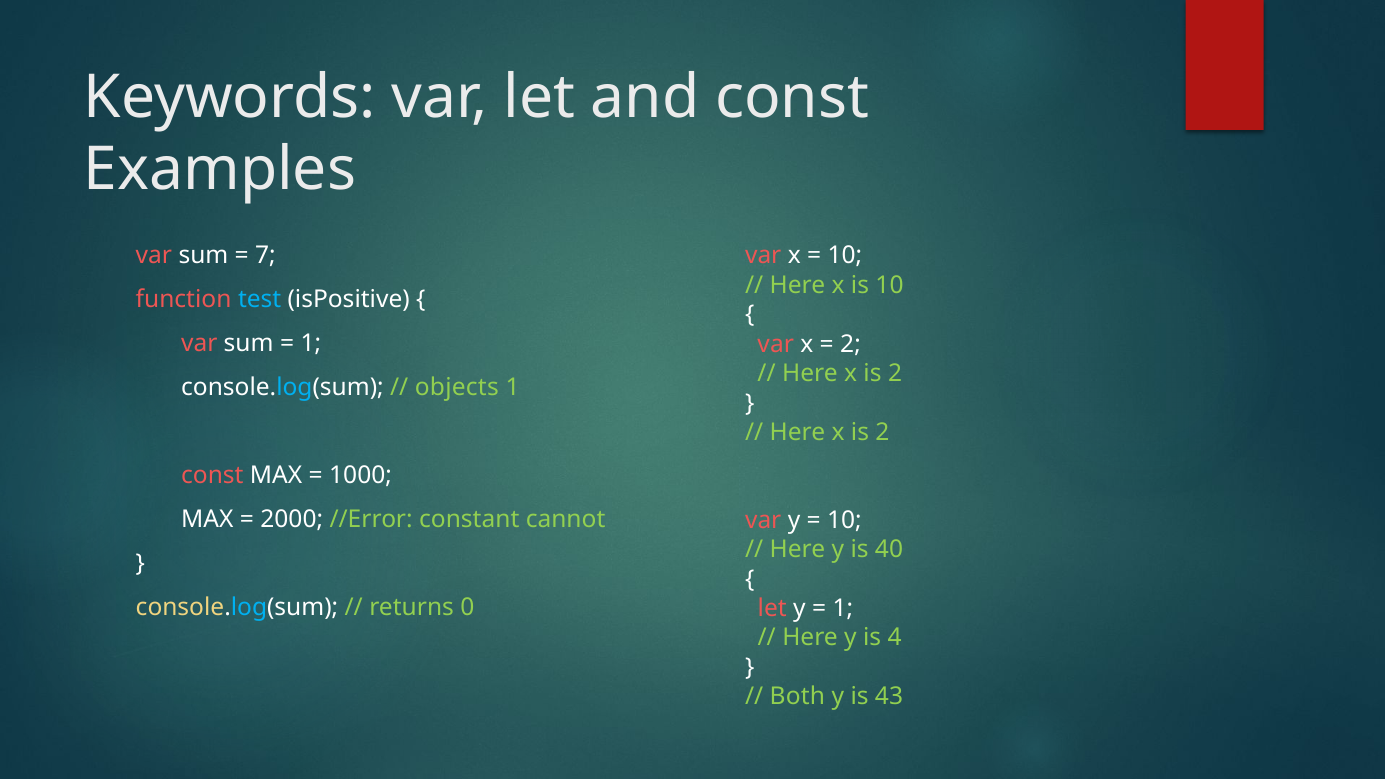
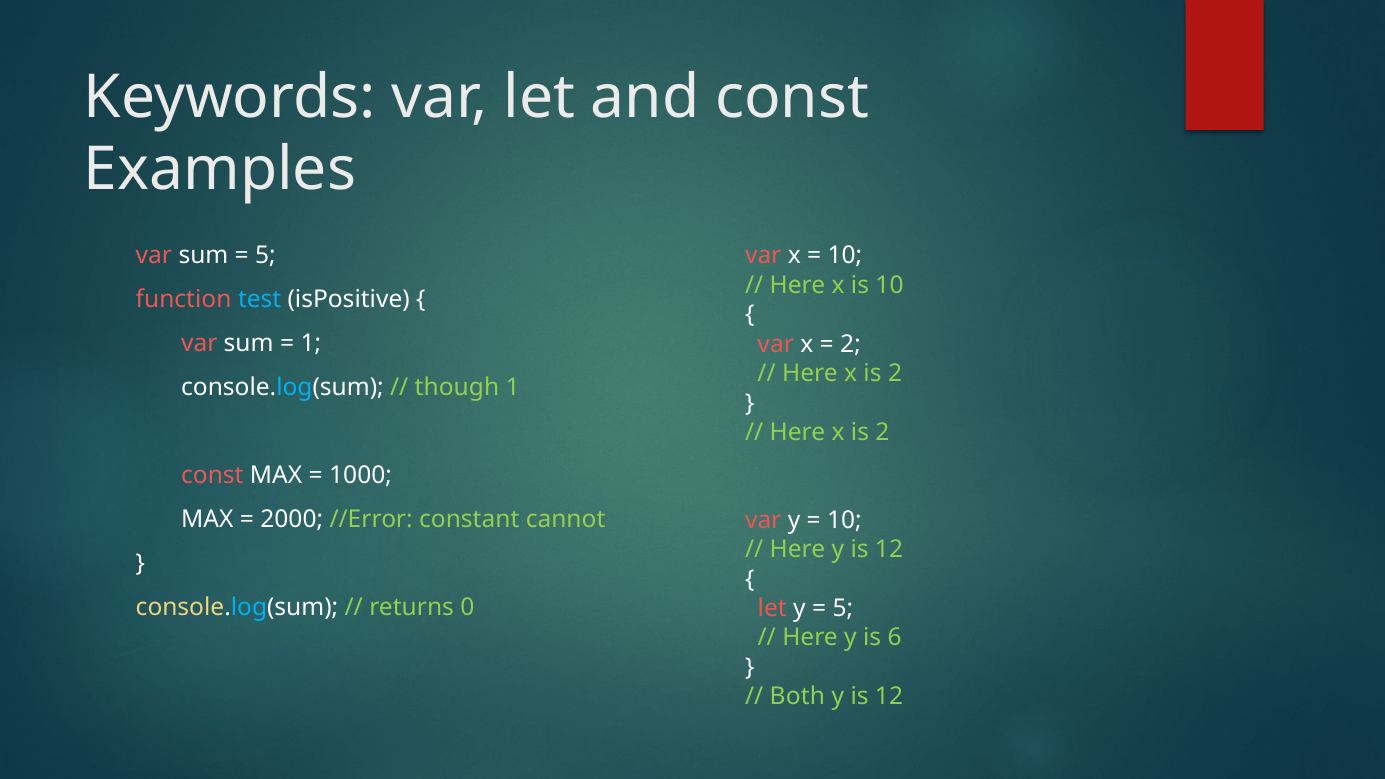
7: 7 -> 5 (265, 256)
objects: objects -> though (457, 388)
Here y is 40: 40 -> 12 (889, 550)
1: 1 -> 5 (843, 608)
4: 4 -> 6 (895, 638)
43: 43 -> 12 (889, 697)
